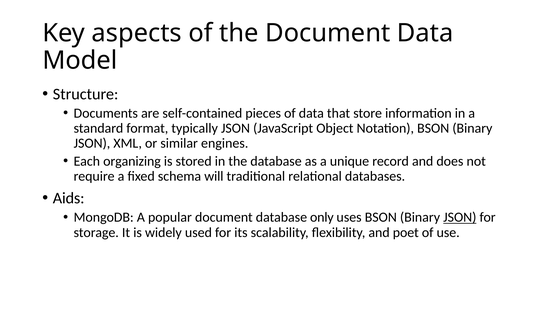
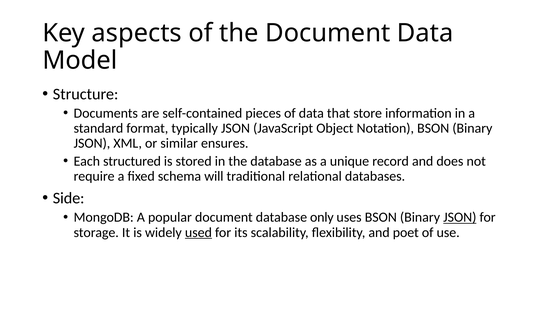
engines: engines -> ensures (225, 143)
organizing: organizing -> structured (132, 161)
Aids: Aids -> Side (69, 198)
used underline: none -> present (198, 232)
